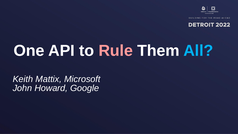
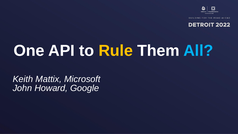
Rule colour: pink -> yellow (116, 51)
